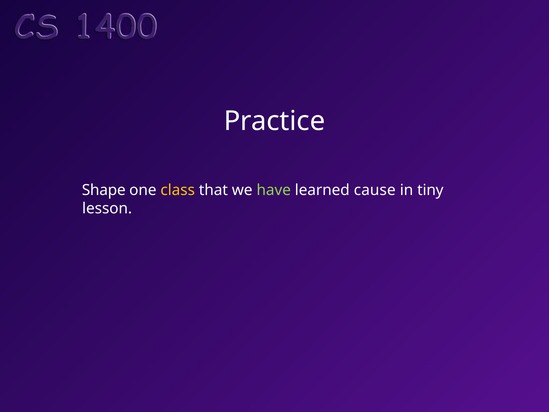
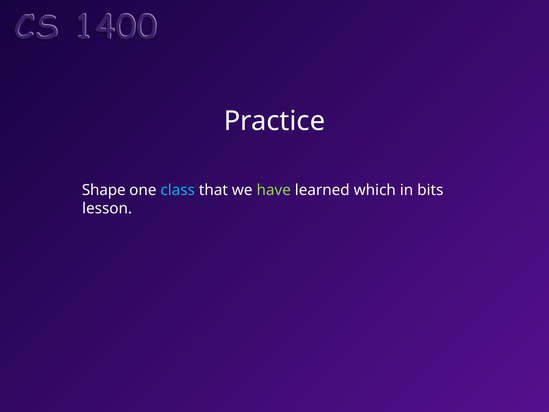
class colour: yellow -> light blue (178, 190)
cause: cause -> which (375, 190)
tiny: tiny -> bits (430, 190)
